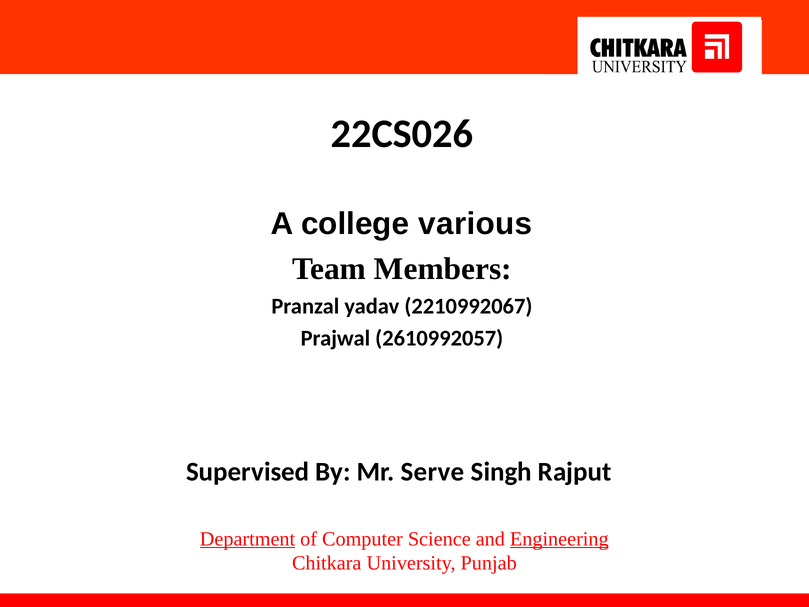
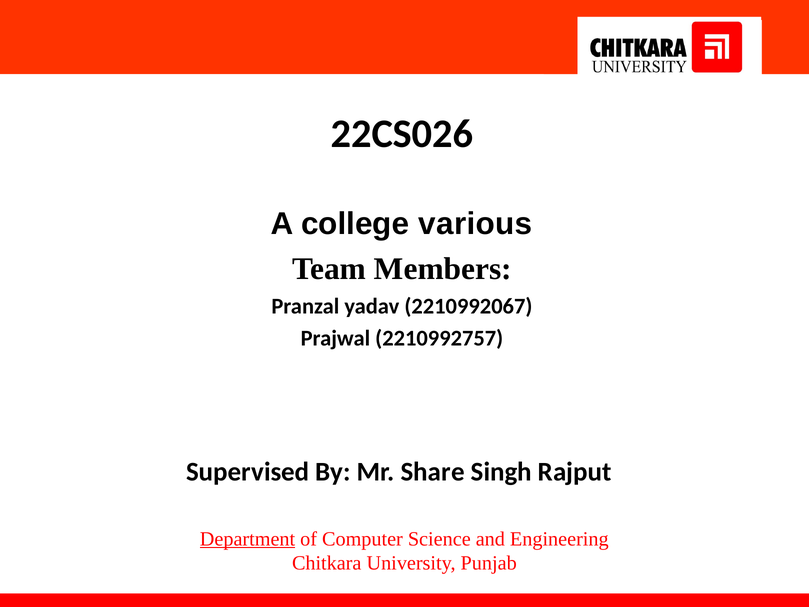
2610992057: 2610992057 -> 2210992757 (439, 338)
Serve: Serve -> Share (433, 472)
Engineering underline: present -> none (559, 539)
